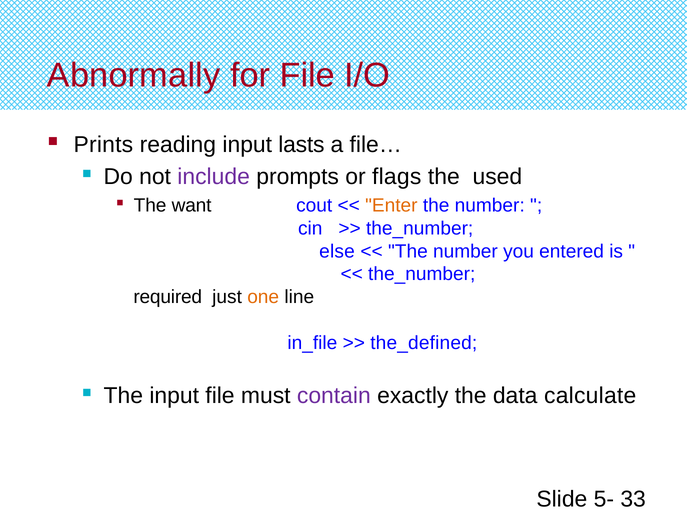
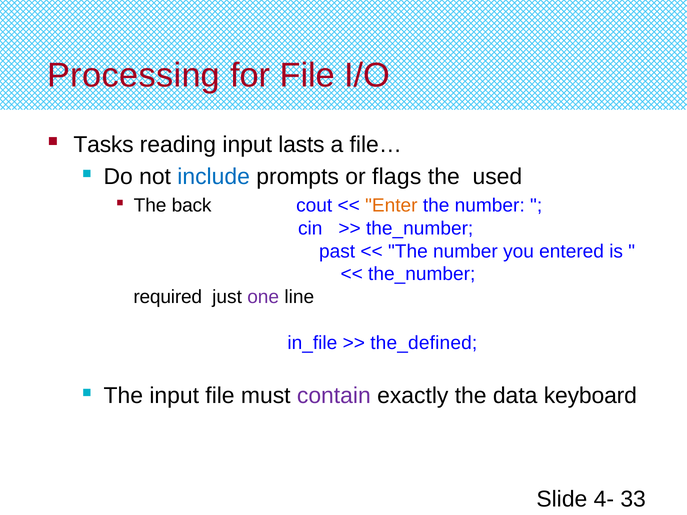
Abnormally: Abnormally -> Processing (134, 76)
Prints: Prints -> Tasks (104, 145)
include colour: purple -> blue (214, 177)
want: want -> back (192, 206)
else: else -> past (337, 251)
one colour: orange -> purple (263, 297)
calculate: calculate -> keyboard (590, 396)
5-: 5- -> 4- (604, 500)
